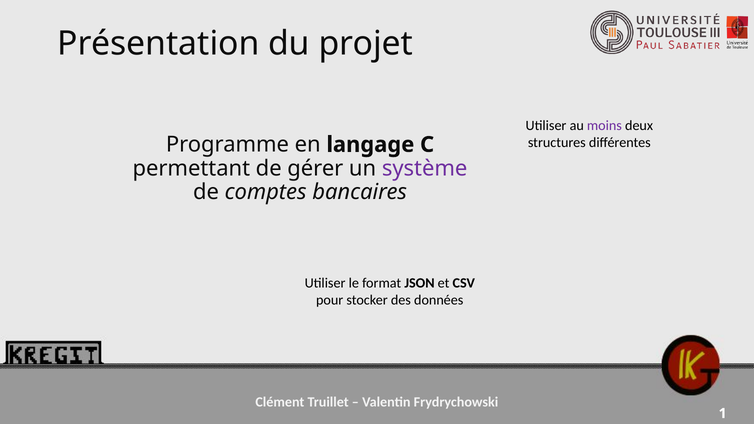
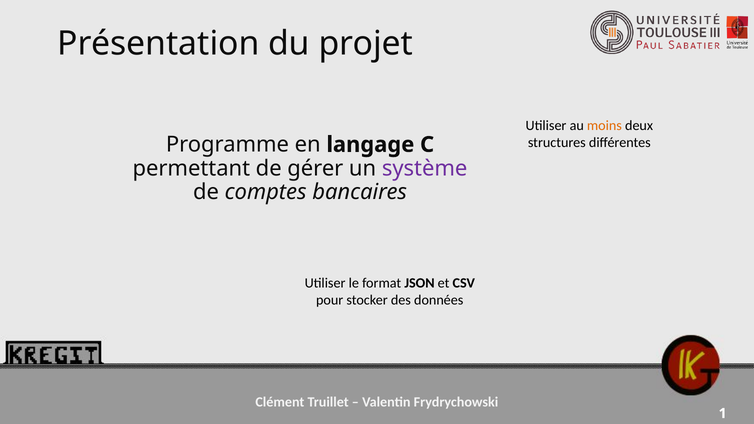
moins colour: purple -> orange (604, 126)
